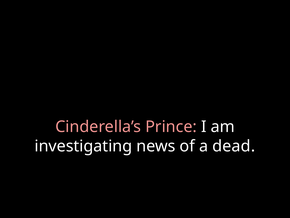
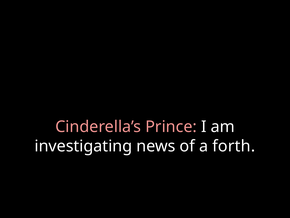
dead: dead -> forth (234, 146)
